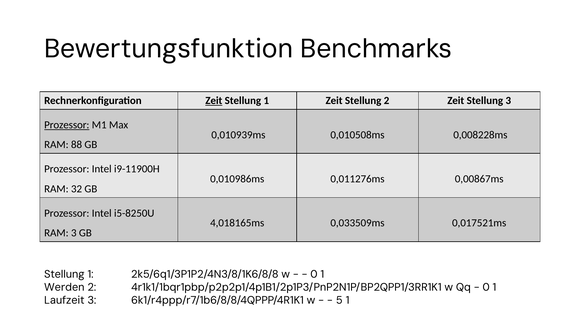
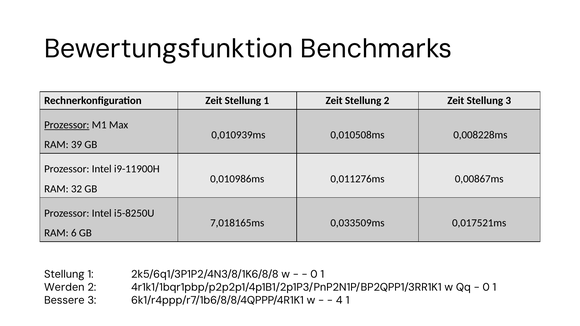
Zeit underline: present -> none (214, 101)
88: 88 -> 39 (77, 145)
4,018165ms: 4,018165ms -> 7,018165ms (237, 223)
RAM 3: 3 -> 6 (74, 233)
Laufzeit: Laufzeit -> Bessere (64, 300)
5: 5 -> 4 (339, 300)
